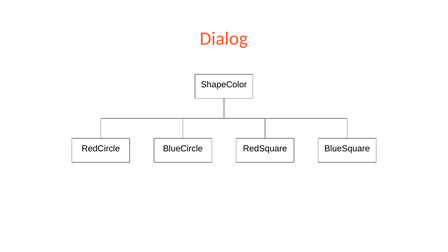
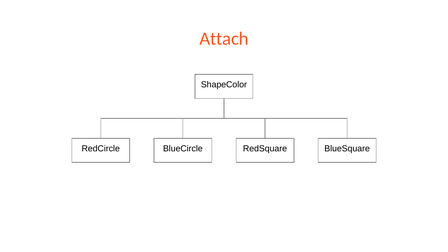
Dialog: Dialog -> Attach (224, 39)
